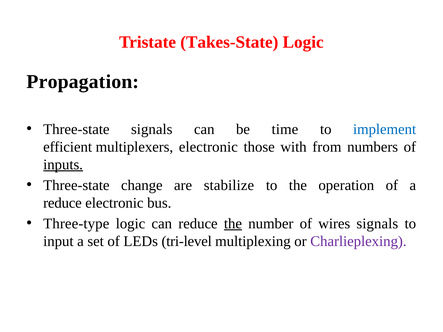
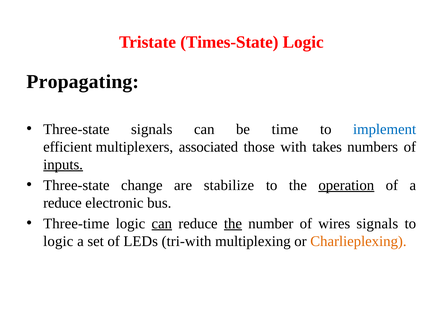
Takes-State: Takes-State -> Times-State (229, 42)
Propagation: Propagation -> Propagating (83, 82)
multiplexers electronic: electronic -> associated (208, 147)
from: from -> takes (327, 147)
operation underline: none -> present (346, 185)
Three-type: Three-type -> Three-time (76, 224)
can underline: none -> present (162, 224)
input: input -> logic (58, 241)
tri-level: tri-level -> tri-with (187, 241)
Charlieplexing colour: purple -> orange (358, 241)
